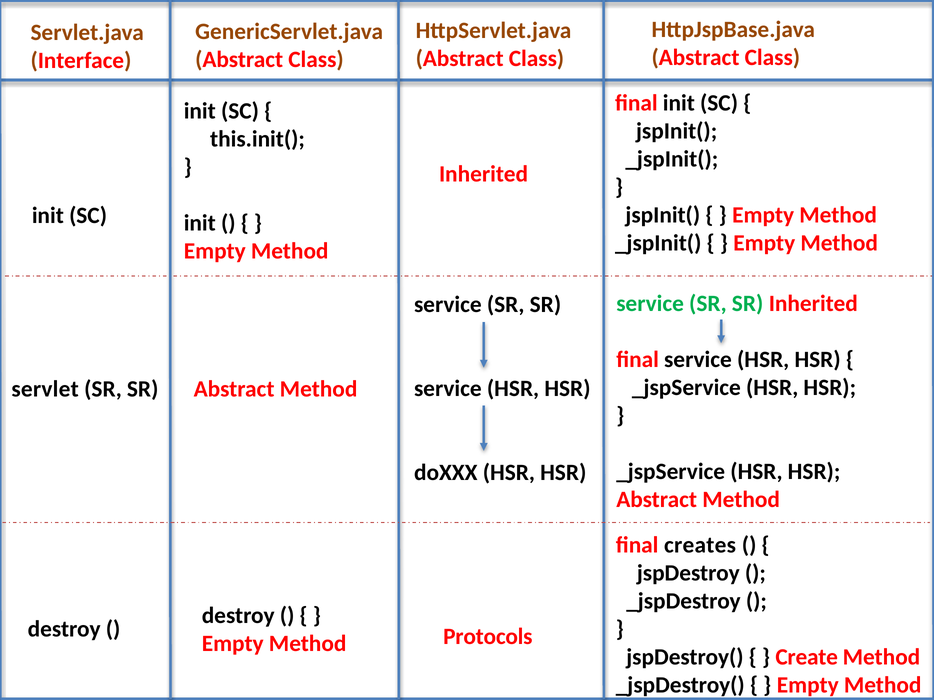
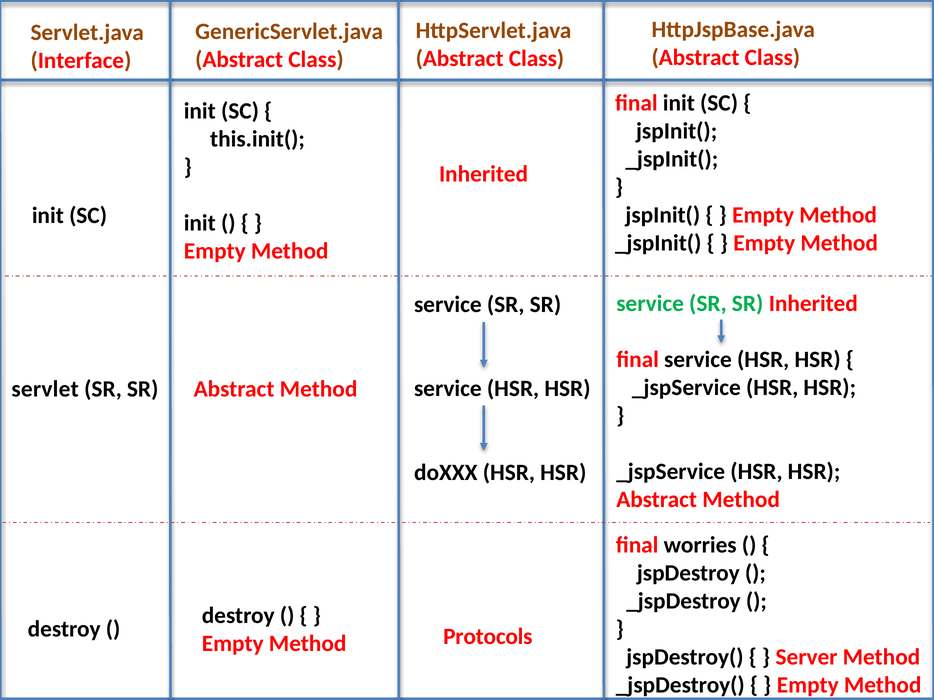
creates: creates -> worries (700, 545)
Create: Create -> Server (807, 657)
